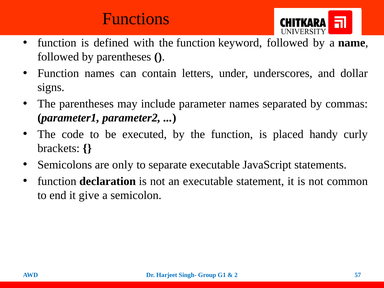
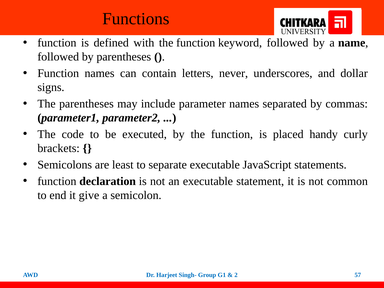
under: under -> never (234, 73)
only: only -> least (123, 165)
